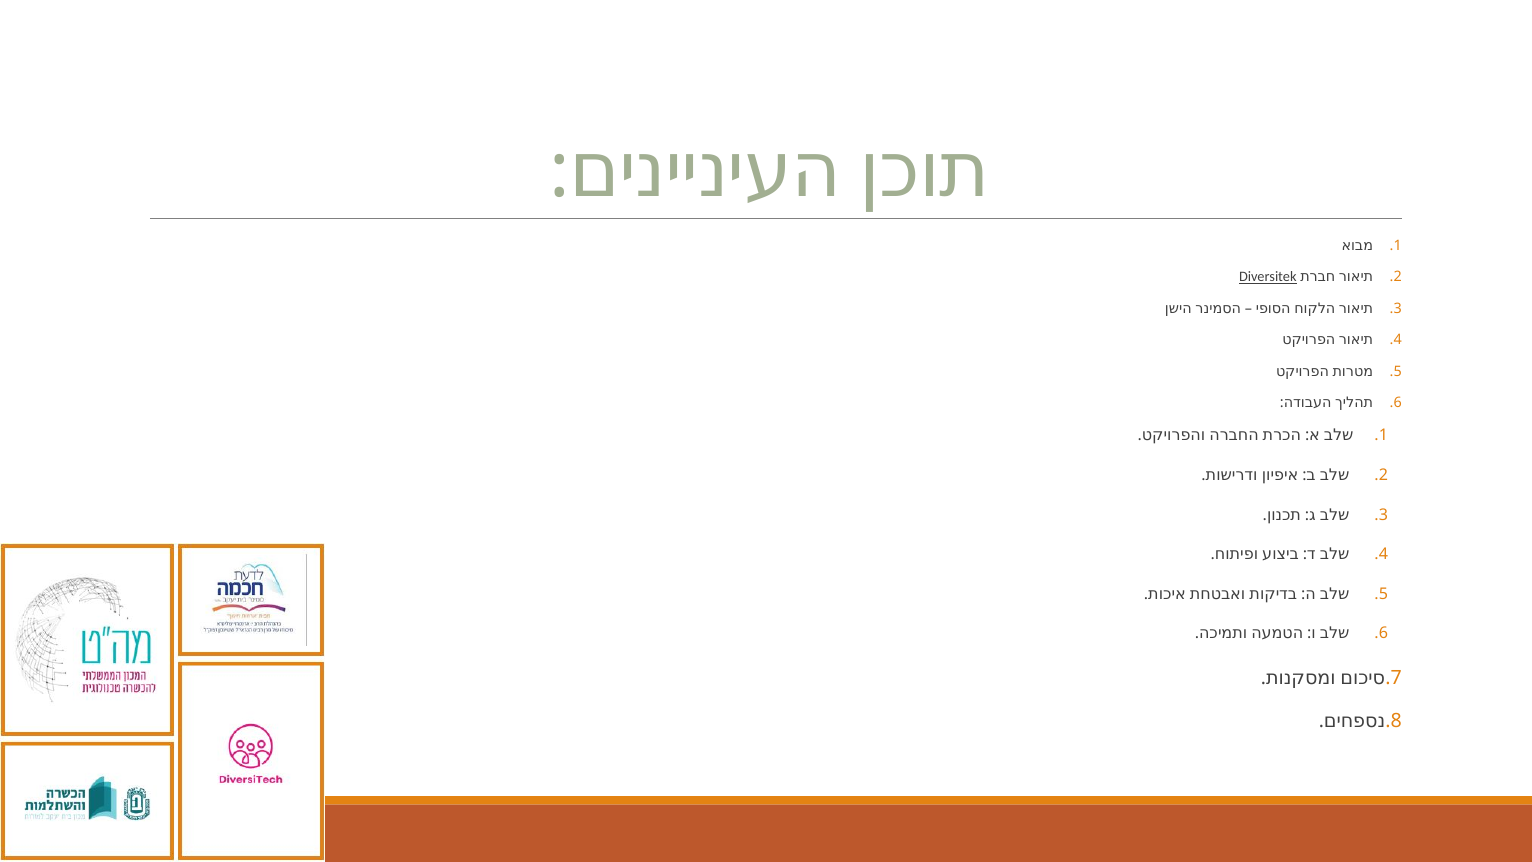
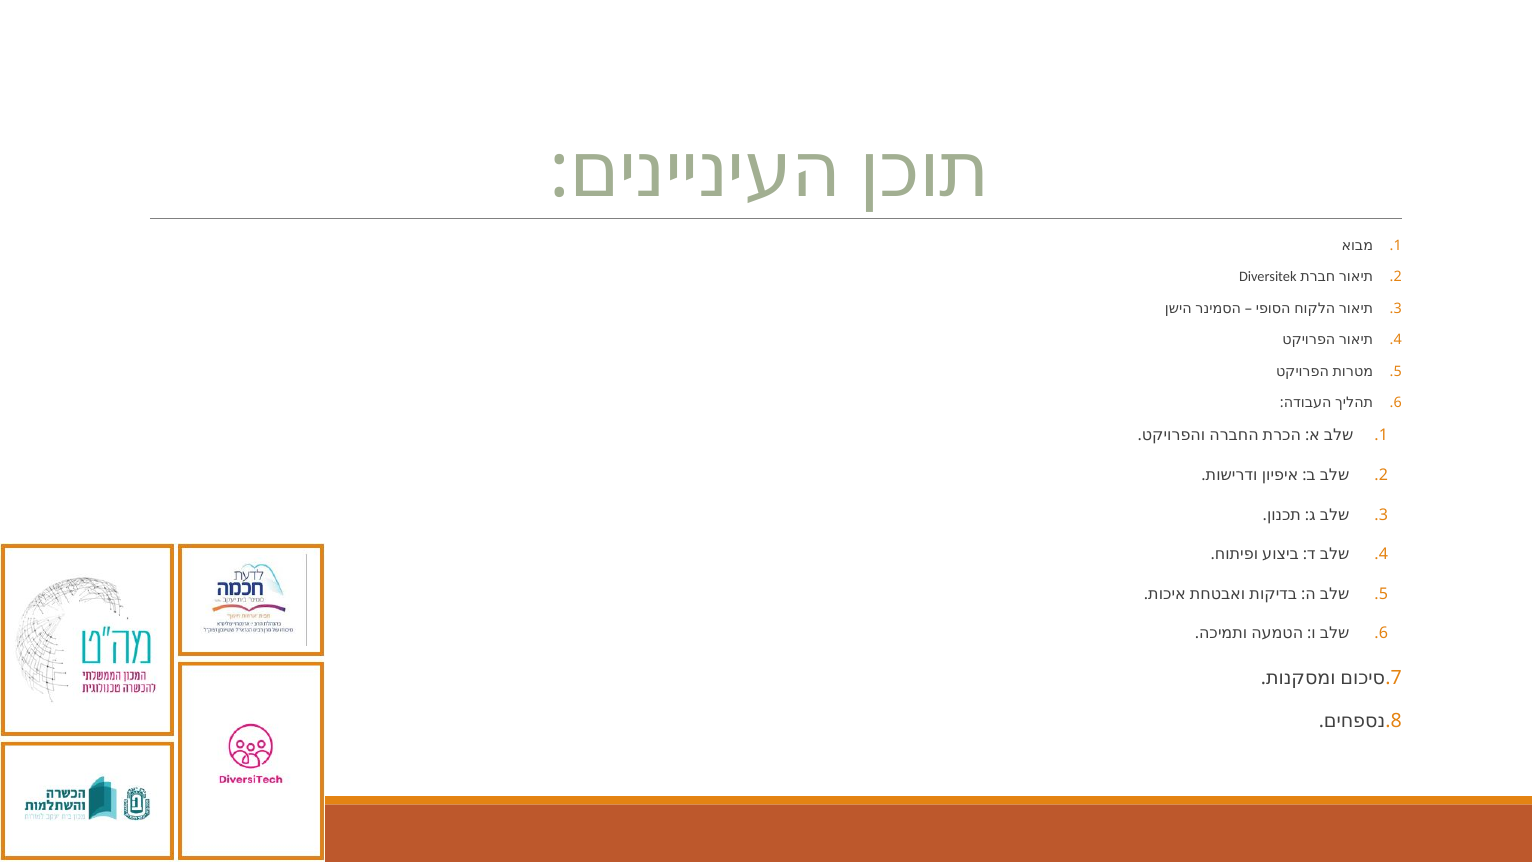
Diversitek underline: present -> none (1268, 277)
